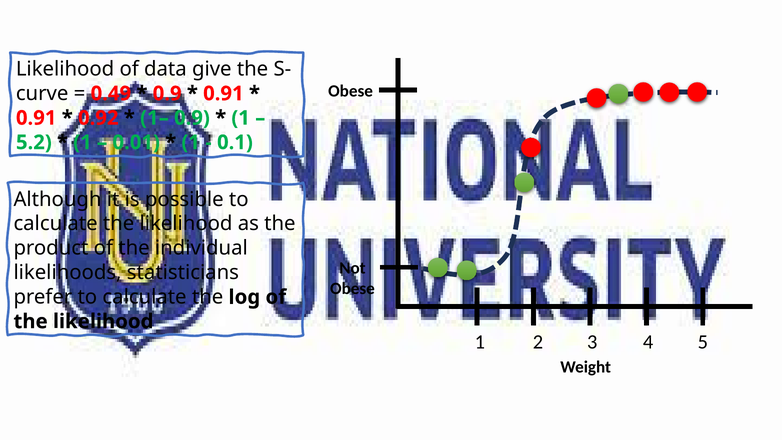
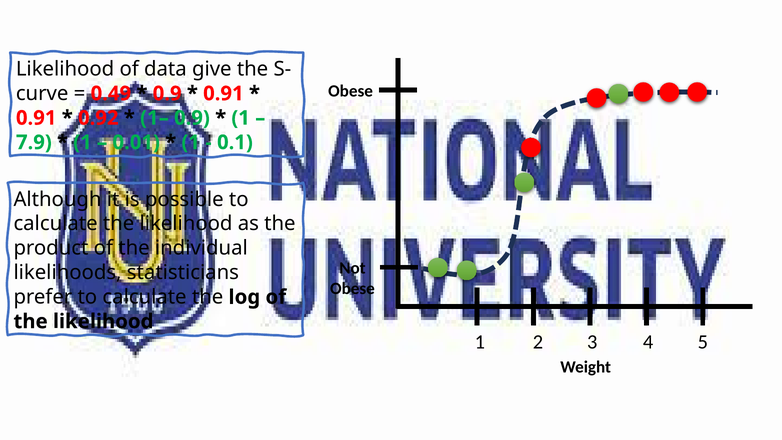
5.2: 5.2 -> 7.9 (34, 142)
